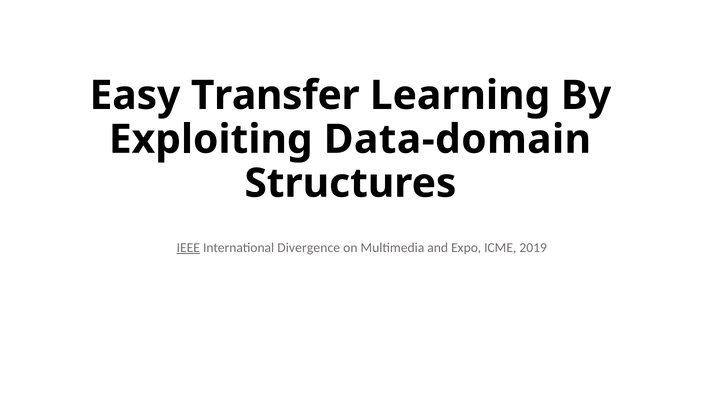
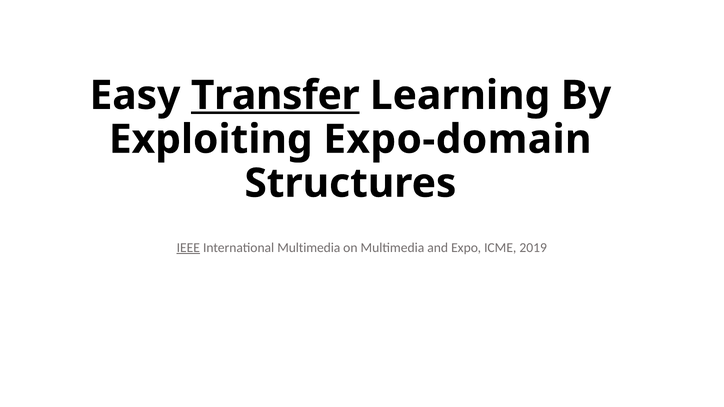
Transfer underline: none -> present (275, 96)
Data-domain: Data-domain -> Expo-domain (457, 139)
International Divergence: Divergence -> Multimedia (309, 248)
